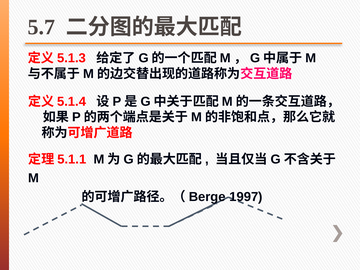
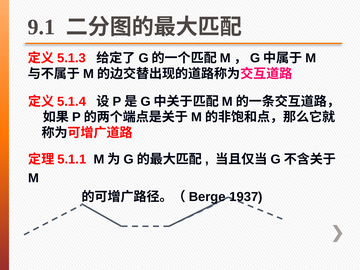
5.7: 5.7 -> 9.1 (41, 27)
1997: 1997 -> 1937 (246, 197)
